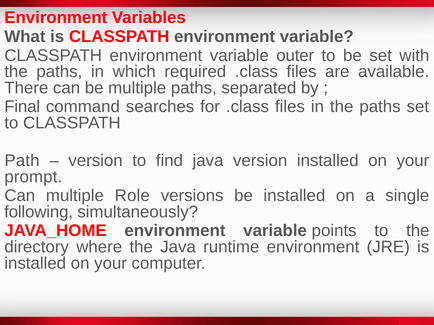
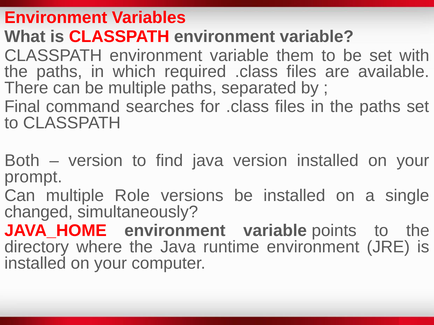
outer: outer -> them (295, 56)
Path: Path -> Both (22, 161)
following: following -> changed (39, 212)
